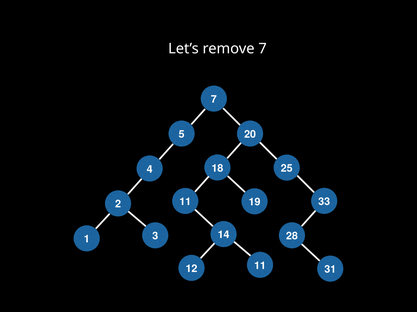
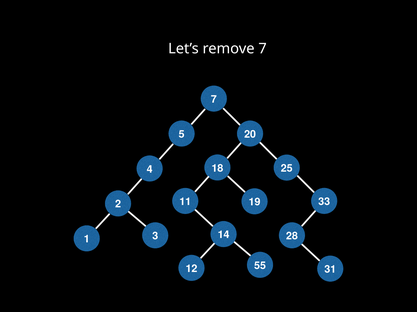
11: 11 -> 55 (260, 266)
